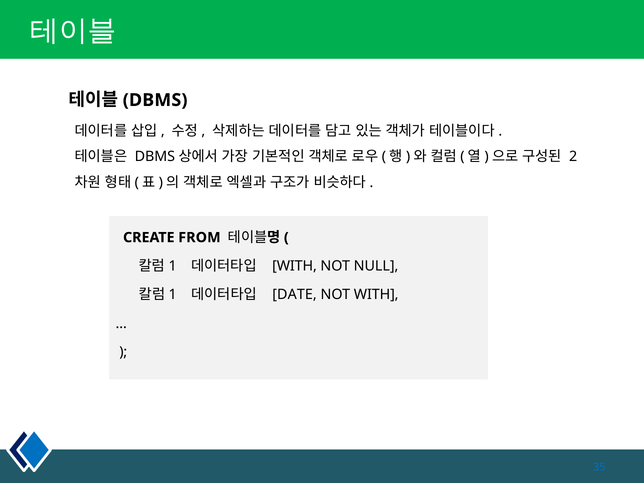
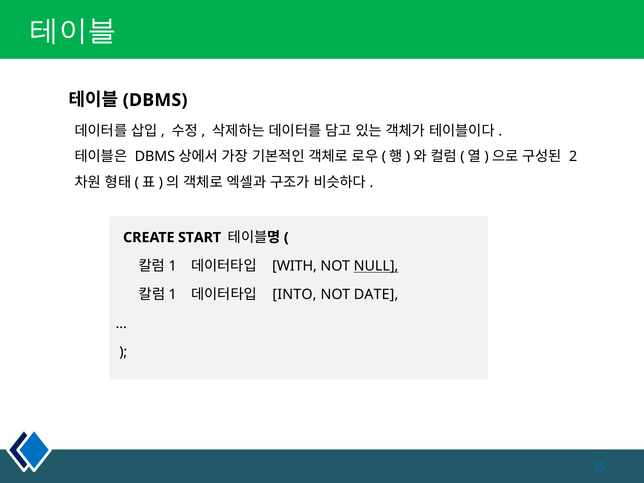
FROM: FROM -> START (200, 237)
NULL underline: none -> present (376, 266)
DATE: DATE -> INTO (295, 295)
NOT WITH: WITH -> DATE (376, 295)
